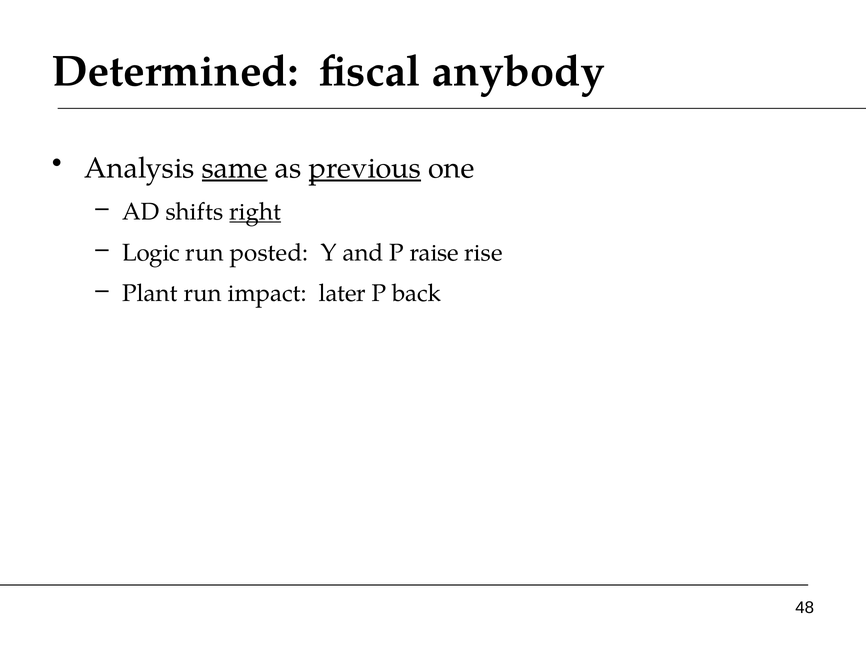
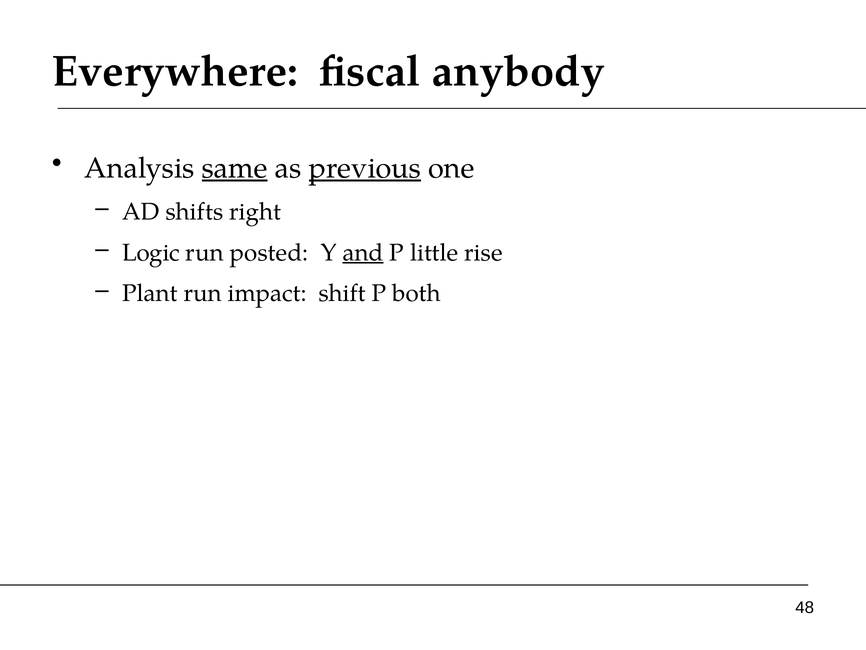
Determined: Determined -> Everywhere (175, 72)
right underline: present -> none (255, 211)
and underline: none -> present (363, 252)
raise: raise -> little (434, 252)
later: later -> shift (342, 293)
back: back -> both (416, 293)
